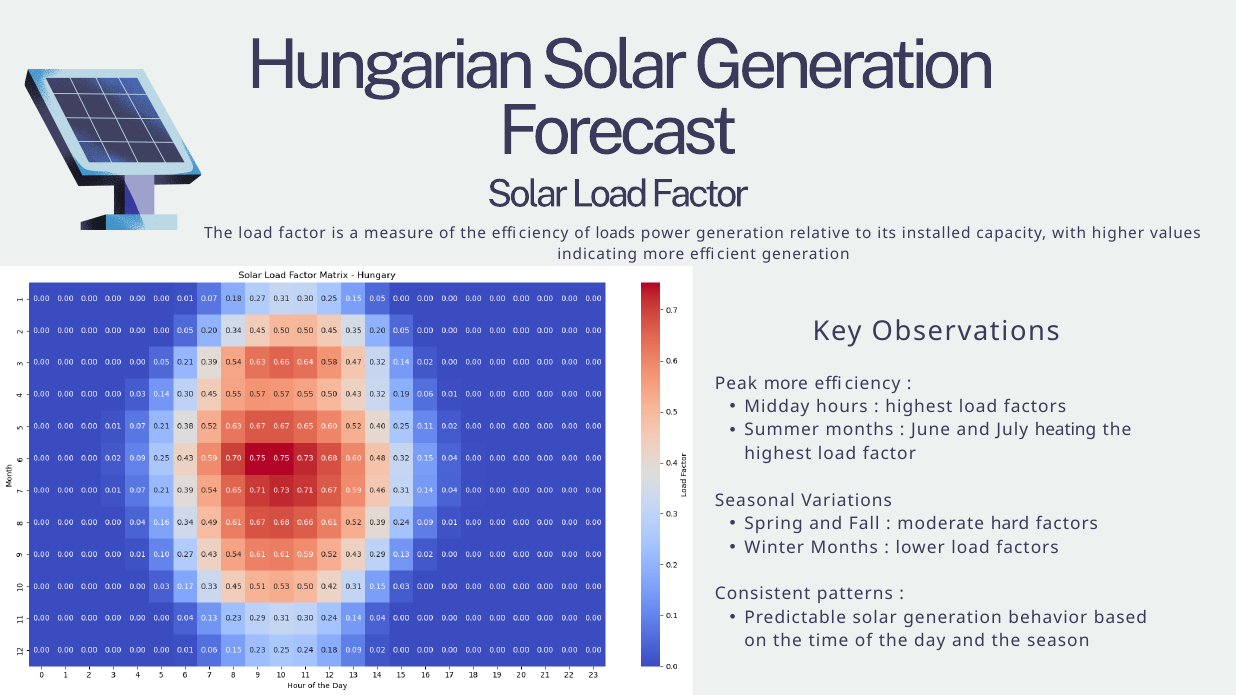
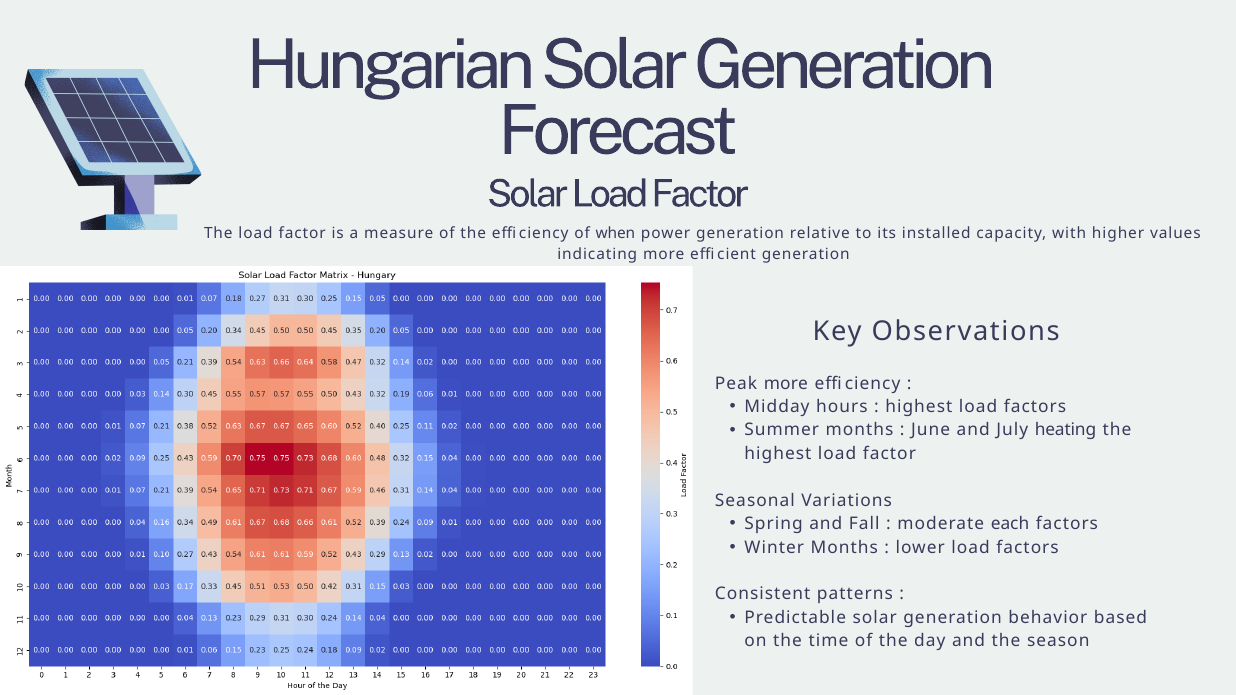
loads: loads -> when (616, 233)
hard: hard -> each (1010, 524)
